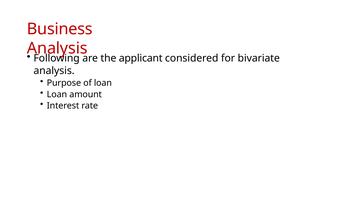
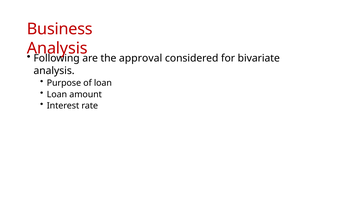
applicant: applicant -> approval (141, 58)
